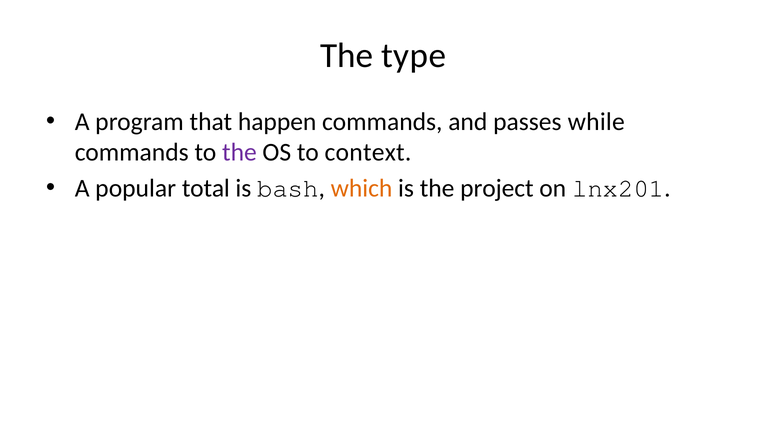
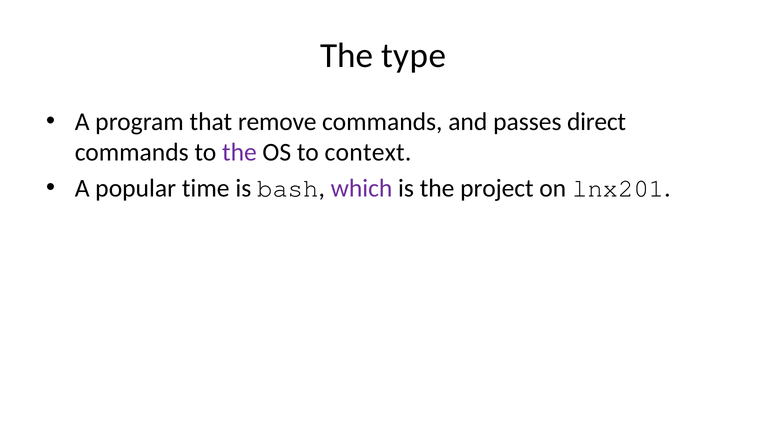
happen: happen -> remove (277, 122)
while: while -> direct (597, 122)
total: total -> time (206, 188)
which colour: orange -> purple (362, 188)
